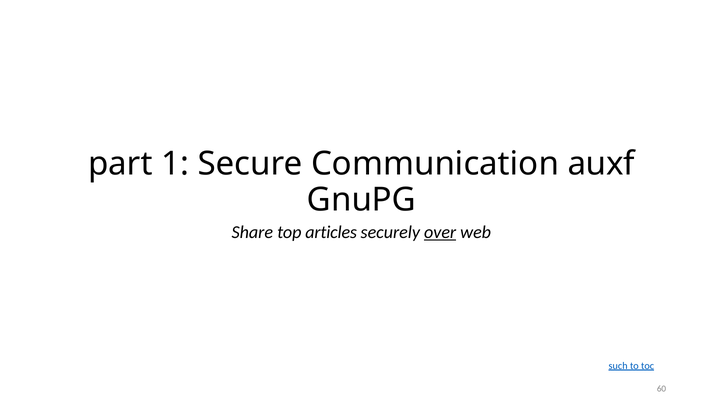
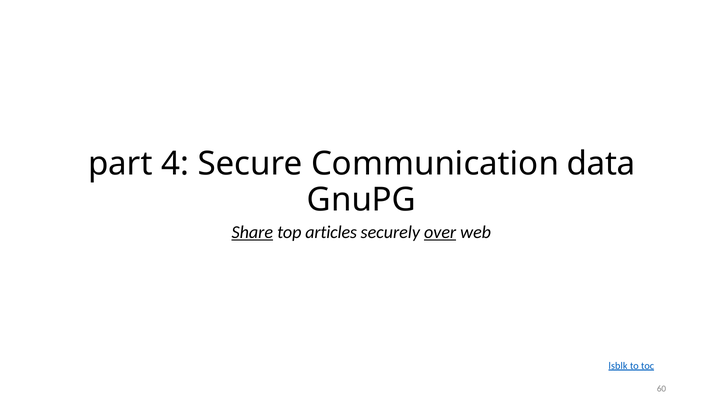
1: 1 -> 4 (175, 164)
auxf: auxf -> data (601, 164)
Share underline: none -> present (252, 232)
such: such -> lsblk (618, 365)
